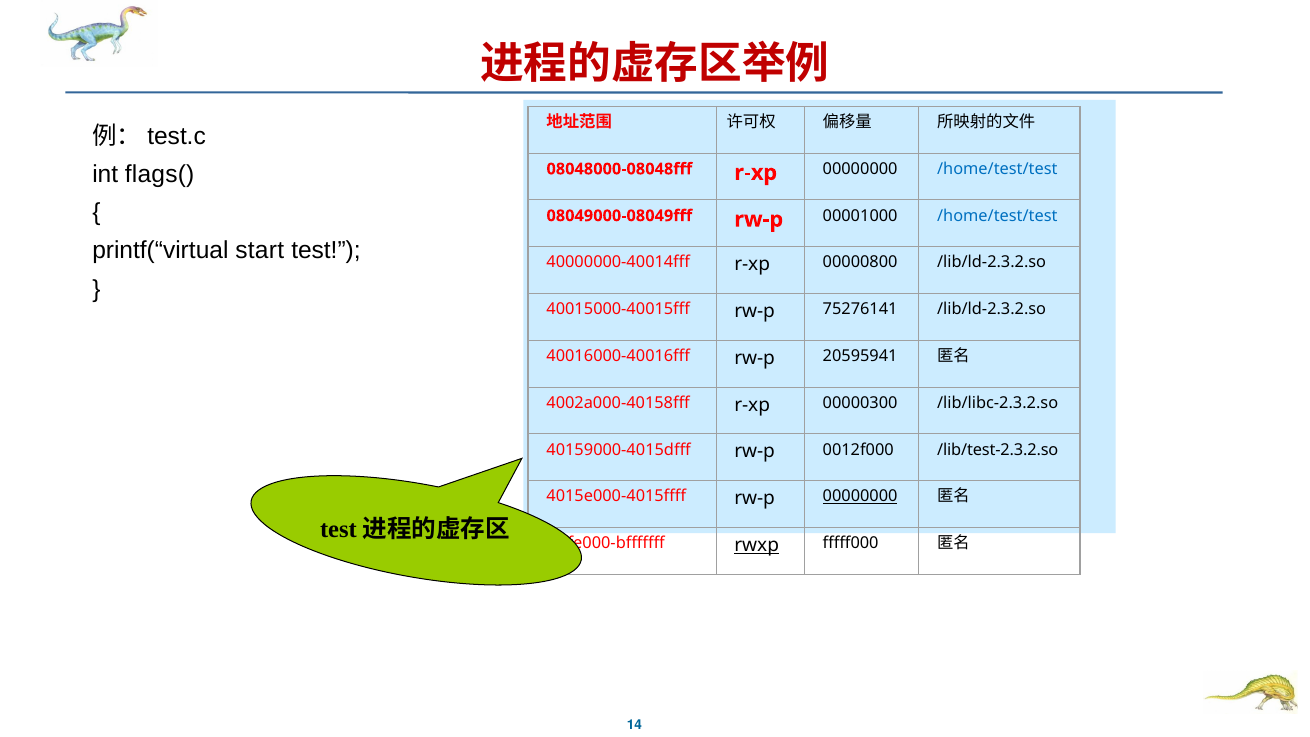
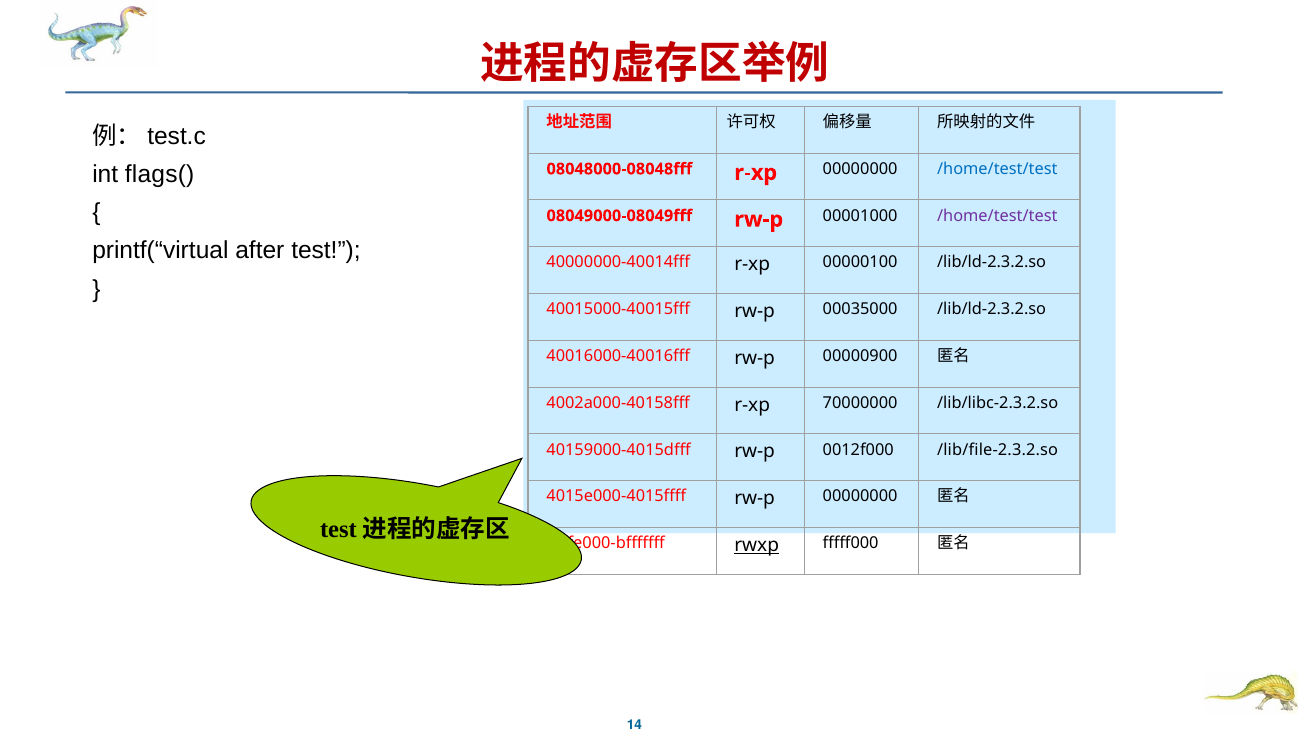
/home/test/test colour: blue -> purple (997, 216)
start: start -> after (260, 251)
00000800: 00000800 -> 00000100 (860, 263)
75276141: 75276141 -> 00035000 (860, 309)
20595941: 20595941 -> 00000900 (860, 356)
00000300: 00000300 -> 70000000 (860, 403)
/lib/test-2.3.2.so: /lib/test-2.3.2.so -> /lib/file-2.3.2.so (998, 450)
00000000 underline: present -> none (860, 496)
